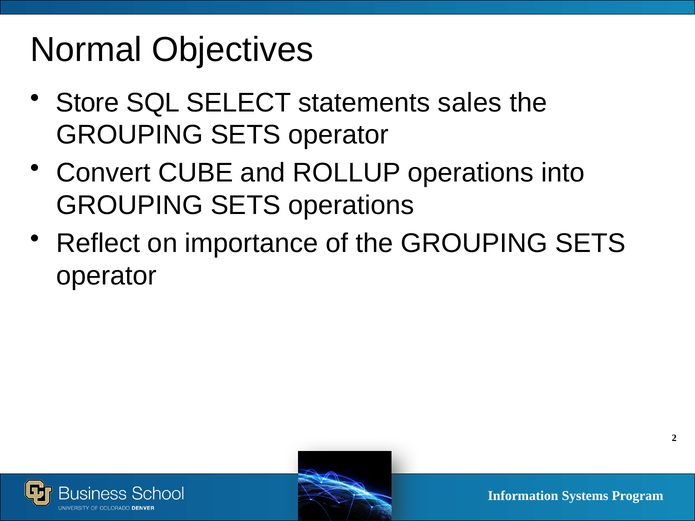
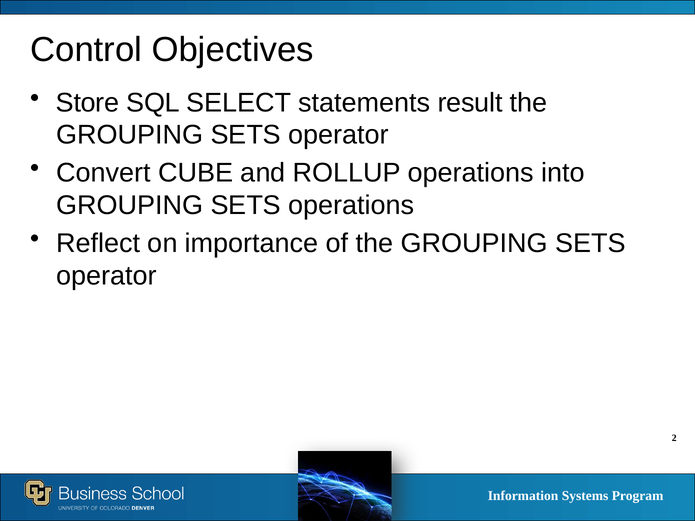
Normal: Normal -> Control (86, 50)
sales: sales -> result (470, 103)
